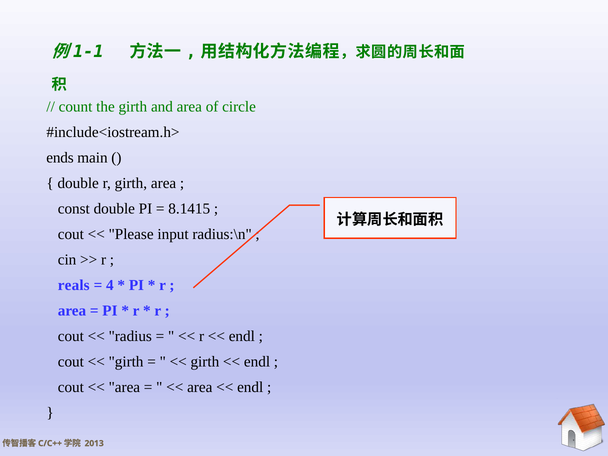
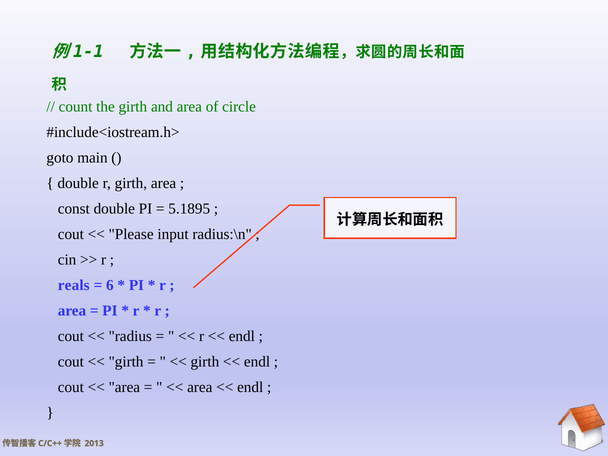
ends: ends -> goto (60, 158)
8.1415: 8.1415 -> 5.1895 (189, 209)
4: 4 -> 6 (110, 285)
